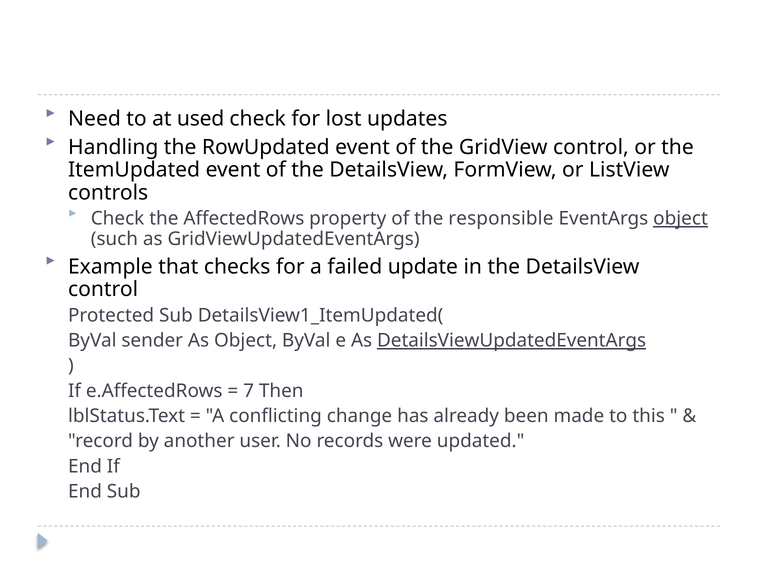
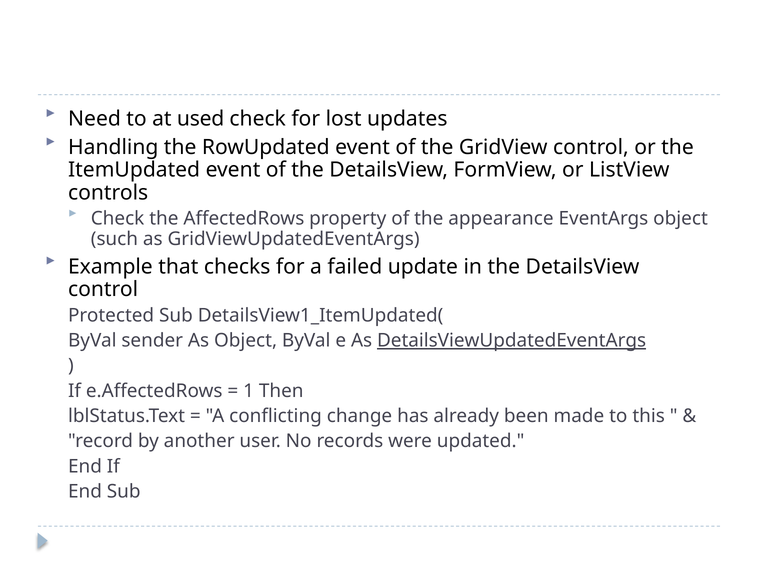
responsible: responsible -> appearance (501, 219)
object underline: present -> none (681, 219)
7: 7 -> 1 (249, 391)
